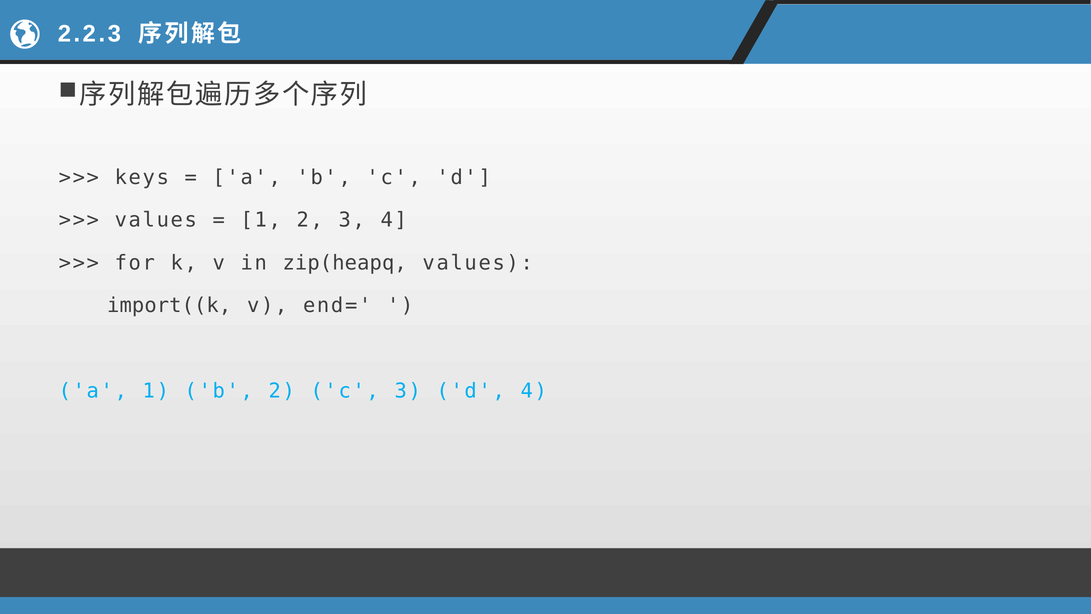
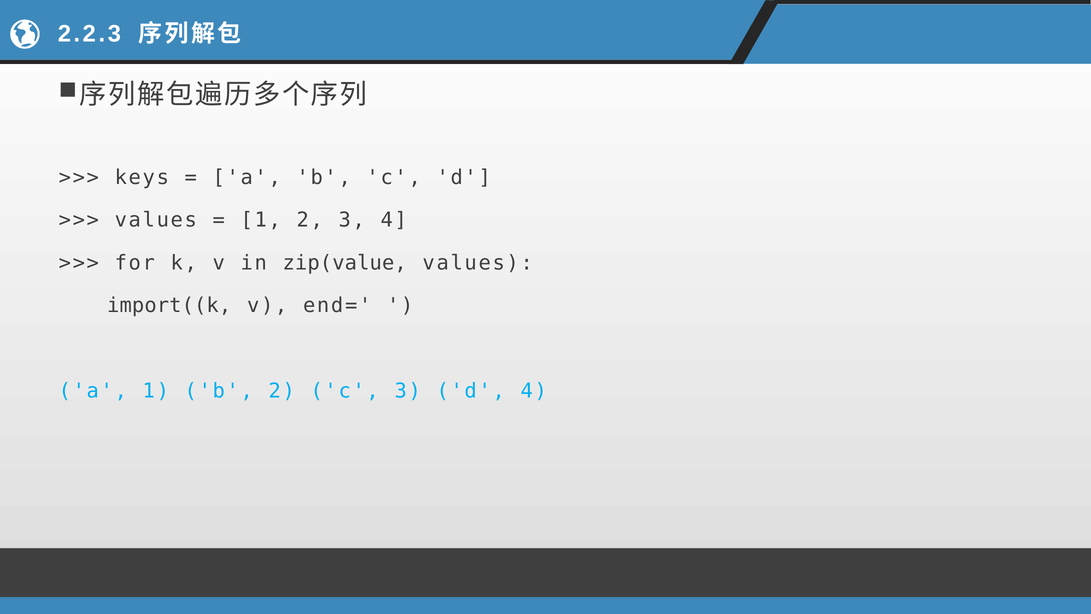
zip(heapq: zip(heapq -> zip(value (345, 263)
